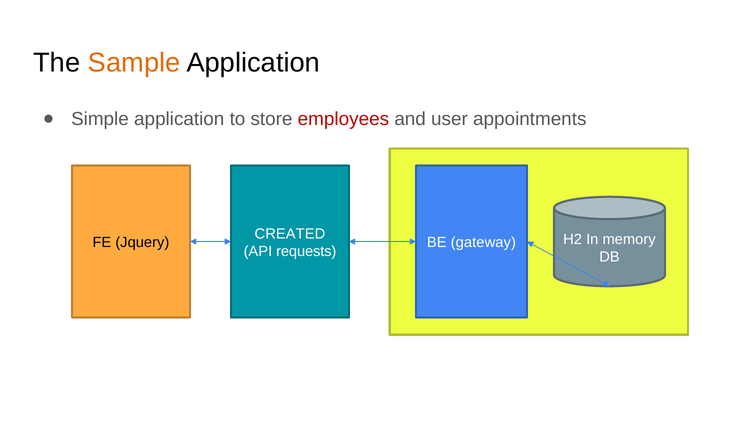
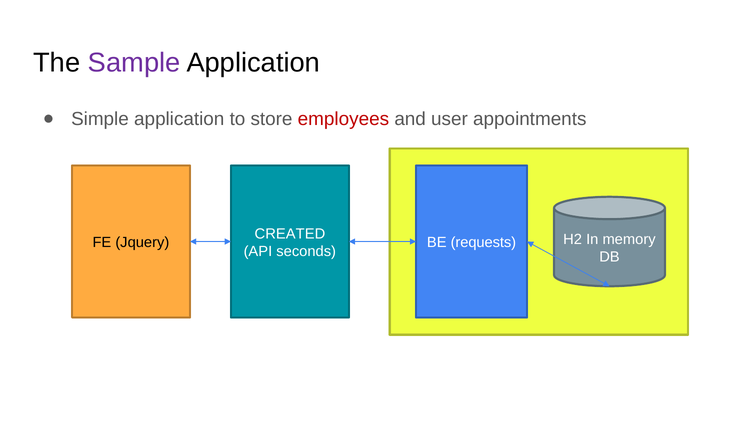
Sample colour: orange -> purple (134, 63)
gateway: gateway -> requests (483, 243)
requests: requests -> seconds (306, 252)
